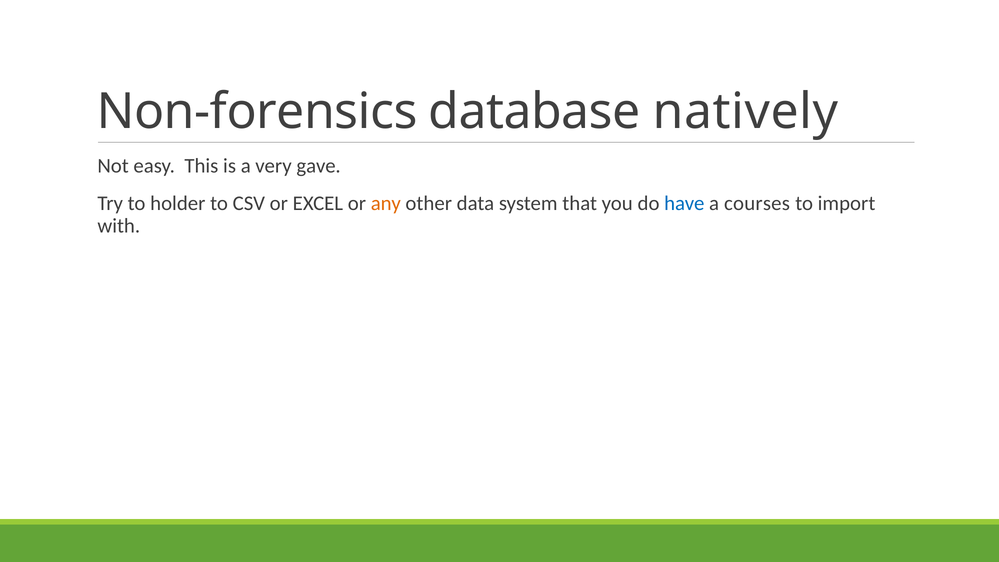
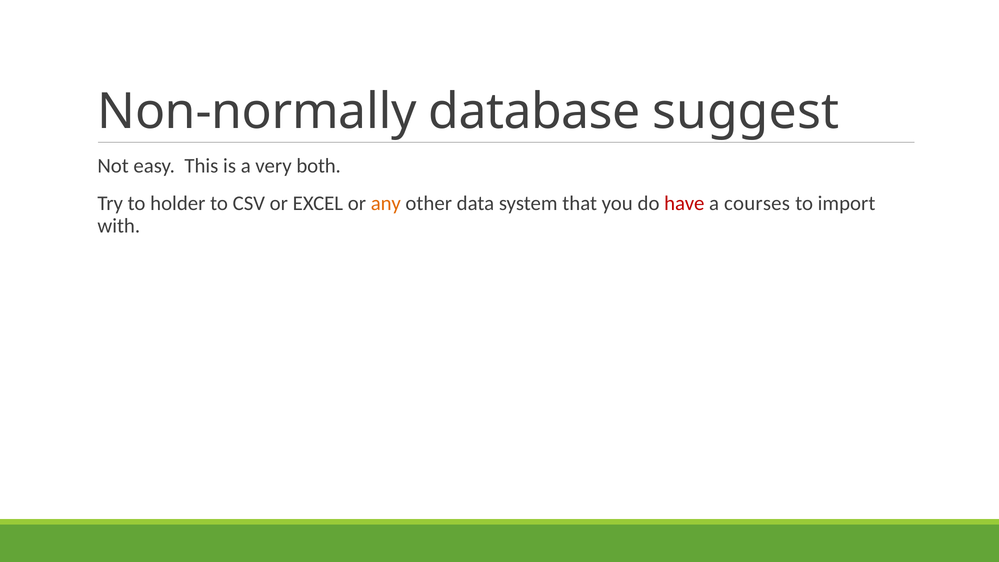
Non-forensics: Non-forensics -> Non-normally (257, 112)
natively: natively -> suggest (746, 112)
gave: gave -> both (319, 166)
have colour: blue -> red (684, 203)
